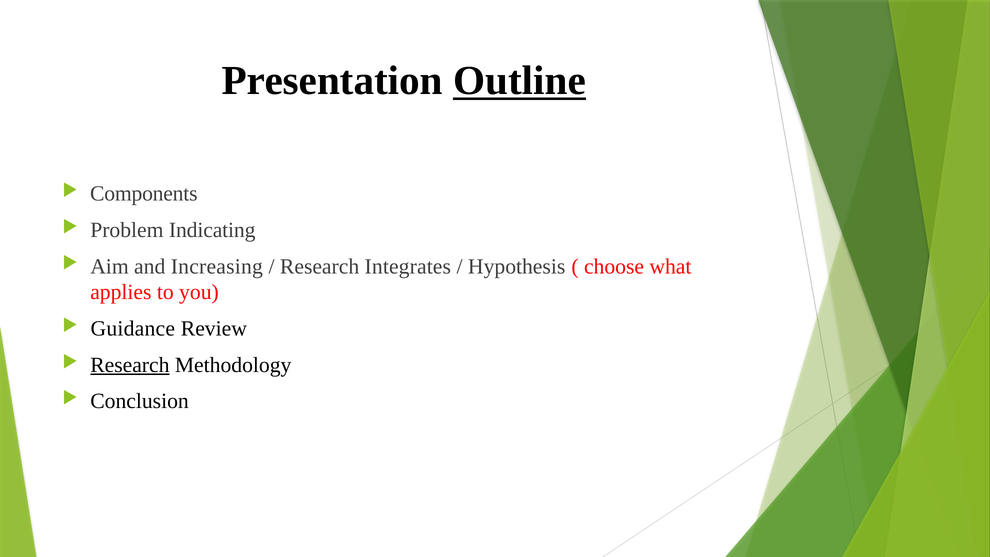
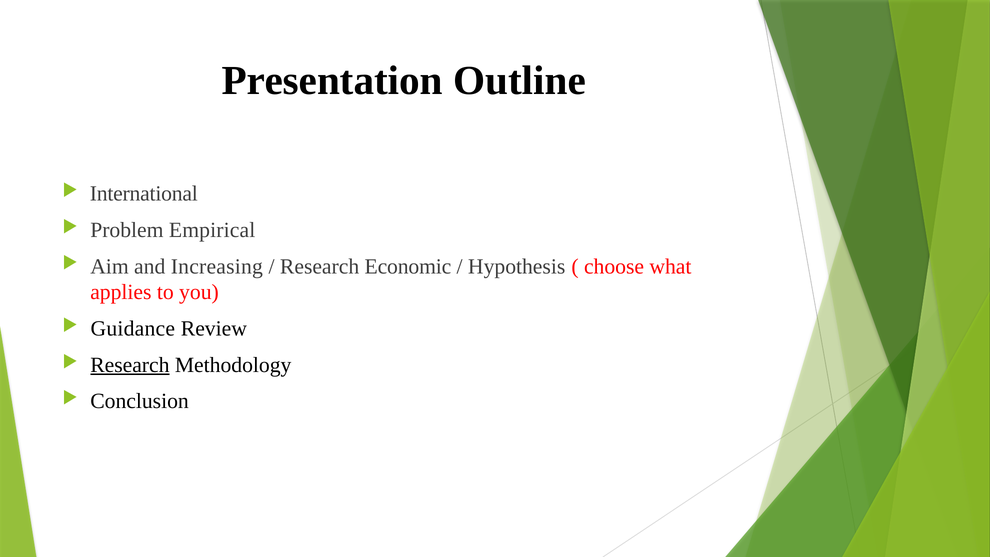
Outline underline: present -> none (520, 81)
Components: Components -> International (144, 194)
Indicating: Indicating -> Empirical (212, 230)
Integrates: Integrates -> Economic (408, 266)
